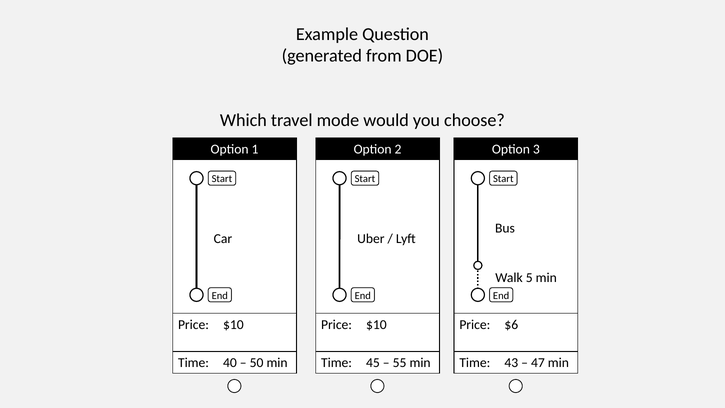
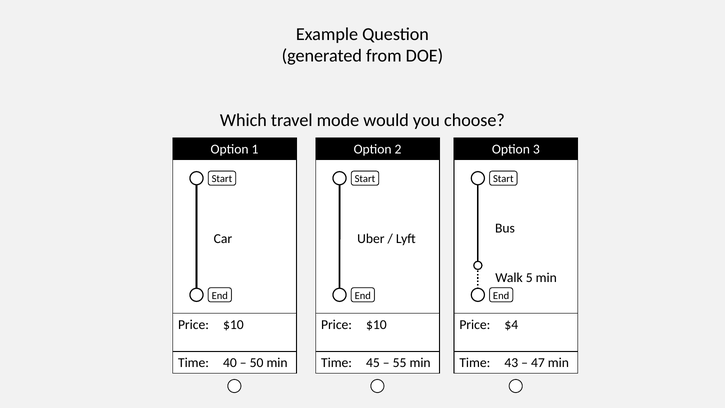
$6: $6 -> $4 (511, 324)
